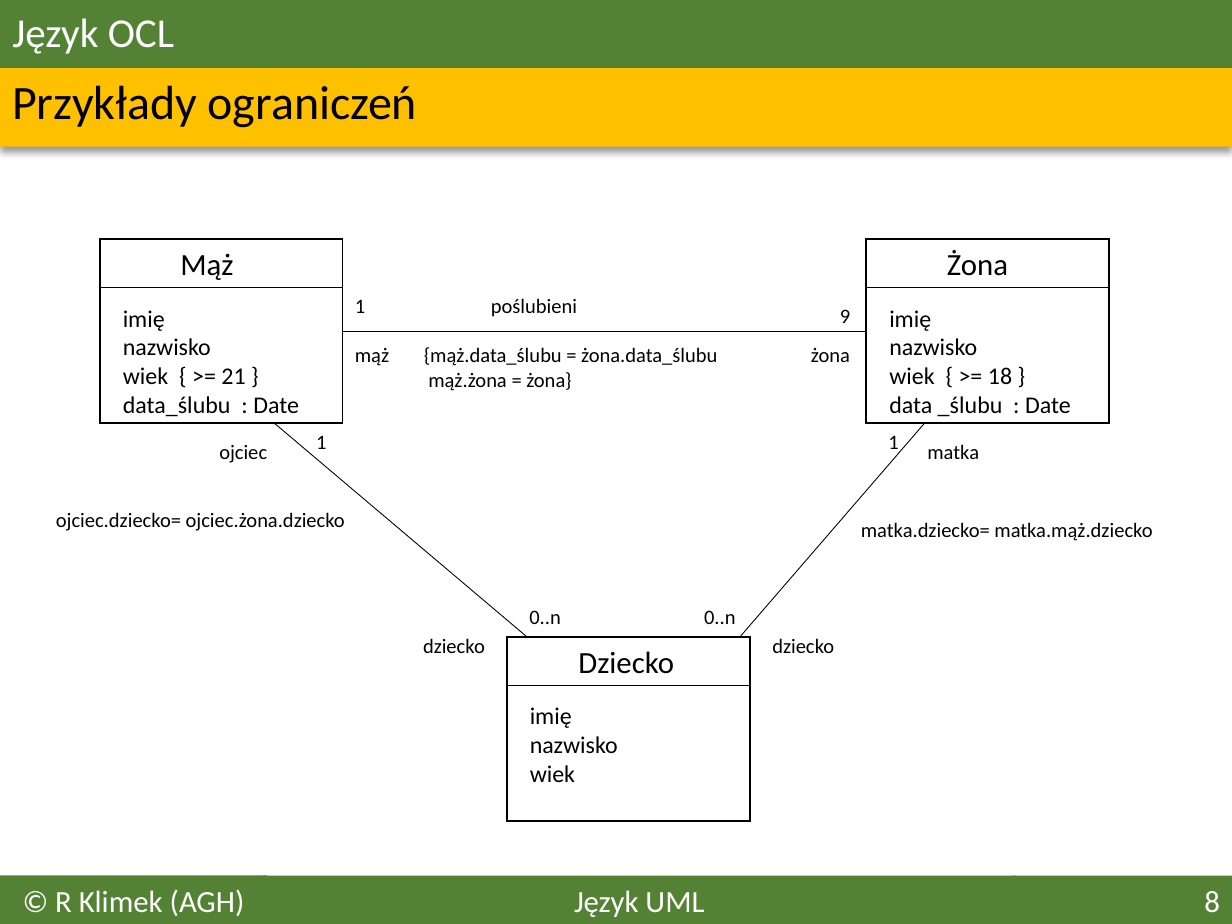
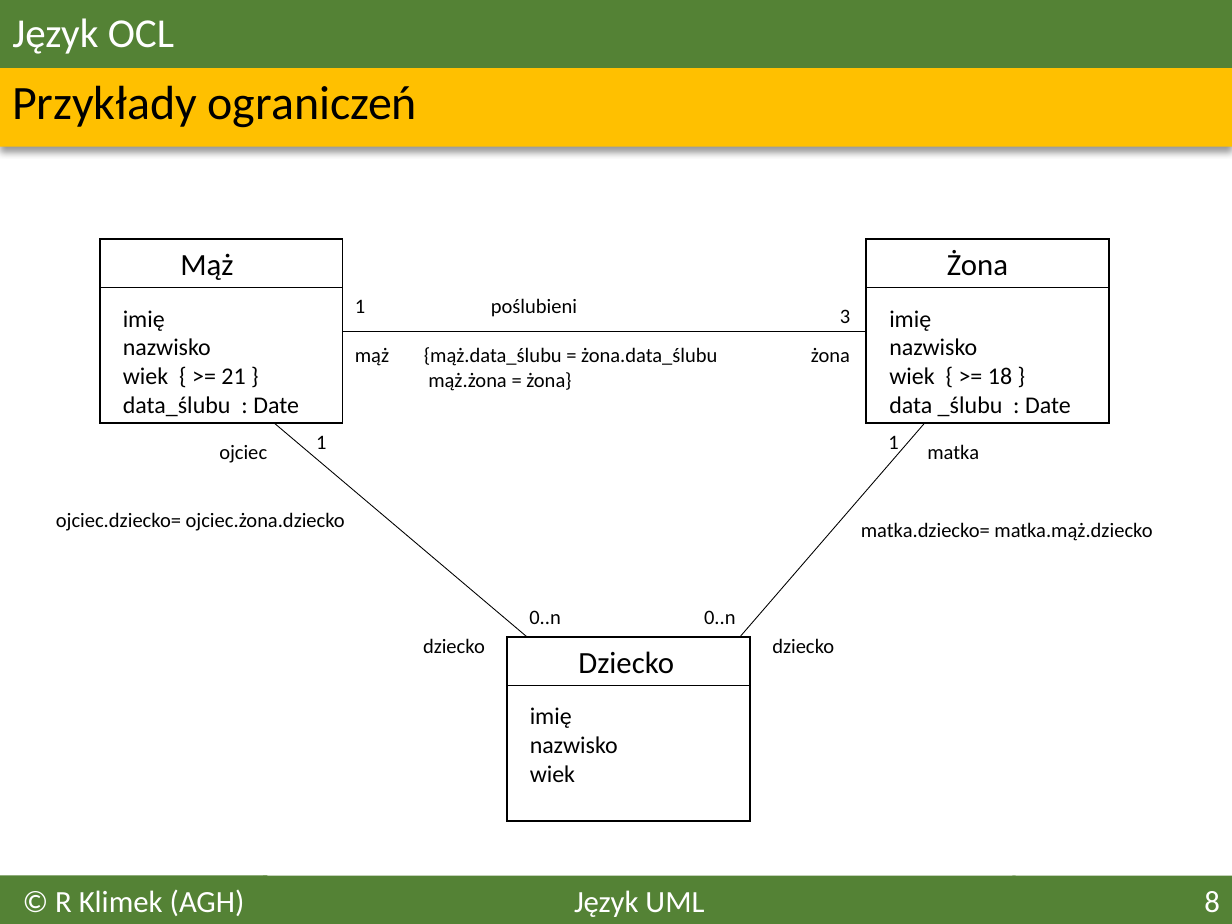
9: 9 -> 3 (845, 317)
